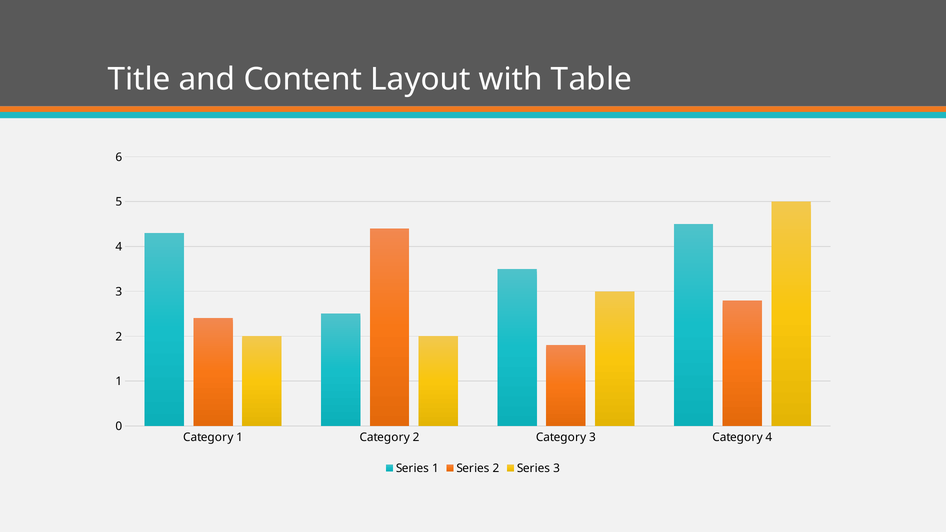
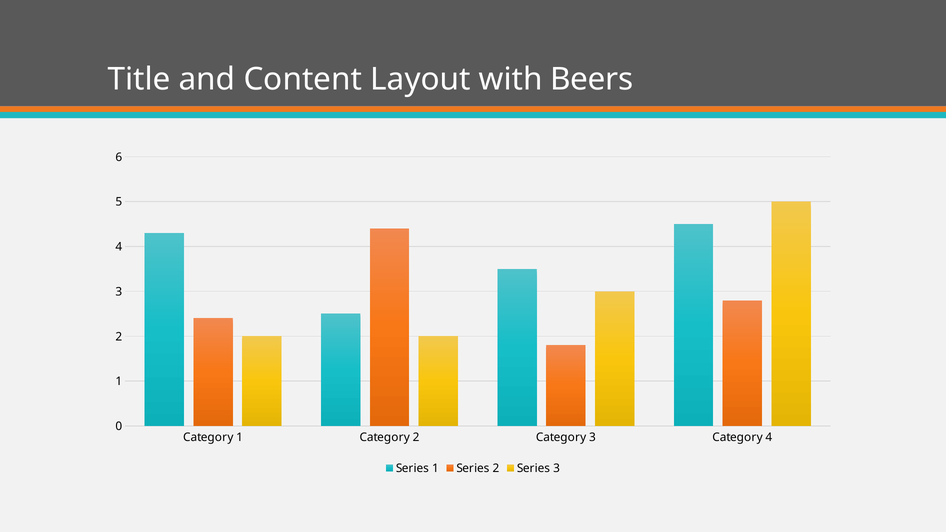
Table: Table -> Beers (592, 79)
